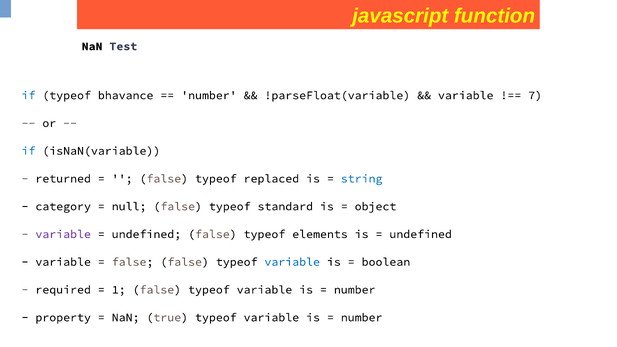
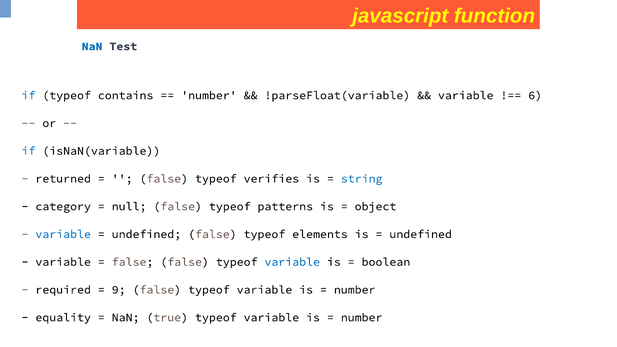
NaN colour: black -> blue (92, 46)
bhavance: bhavance -> contains (126, 95)
7: 7 -> 6 (535, 95)
replaced: replaced -> verifies (271, 179)
standard: standard -> patterns (285, 206)
variable colour: purple -> blue (63, 234)
1: 1 -> 9 (119, 290)
property: property -> equality (63, 317)
